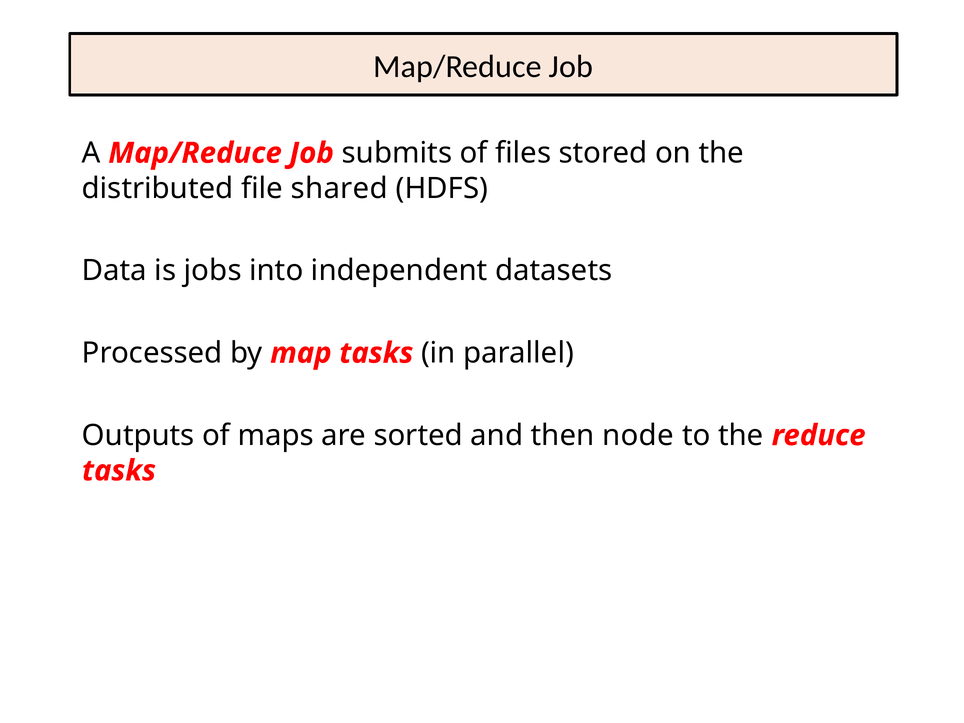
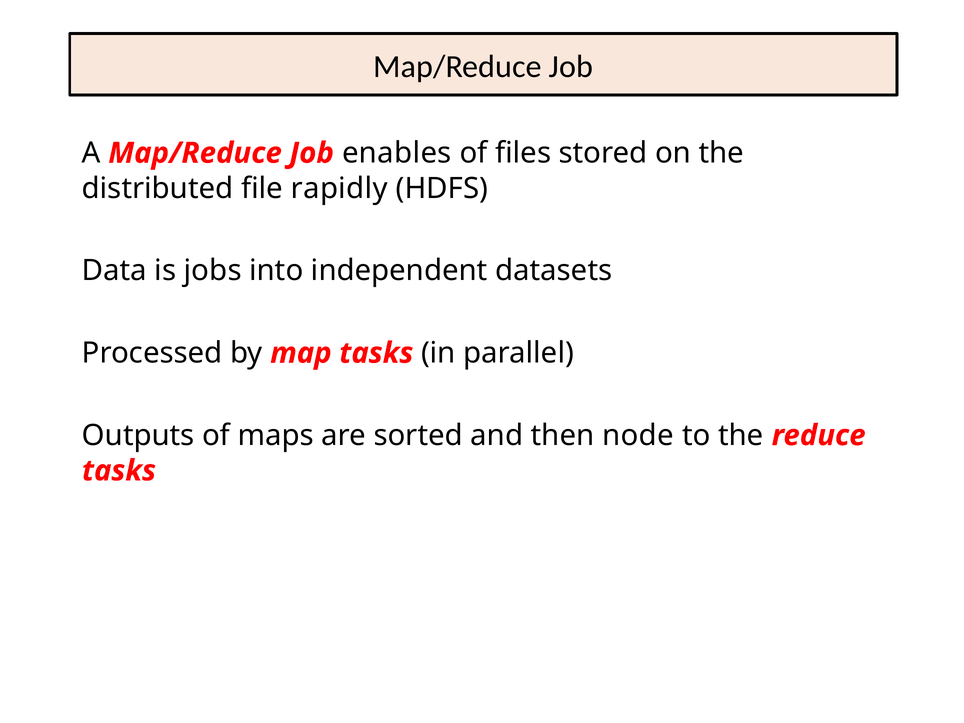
submits: submits -> enables (397, 153)
shared: shared -> rapidly (339, 188)
